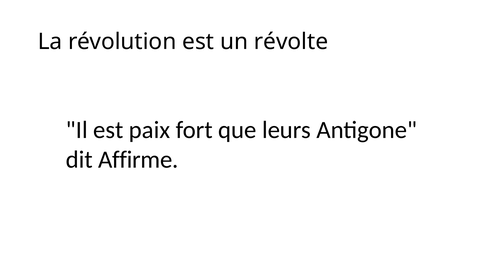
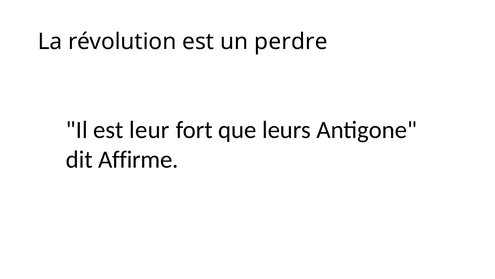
révolte: révolte -> perdre (291, 42)
paix: paix -> leur (149, 130)
